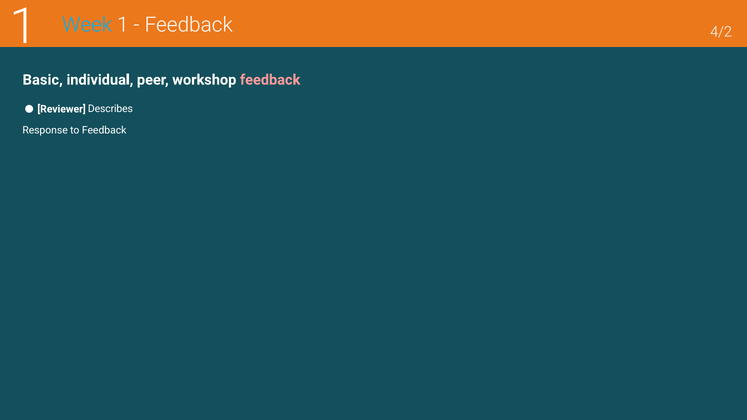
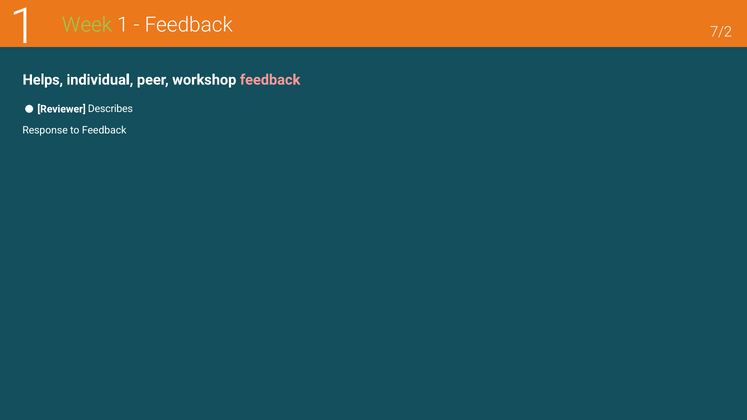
Week colour: light blue -> light green (87, 25)
4/2: 4/2 -> 7/2 (721, 32)
Basic: Basic -> Helps (43, 80)
